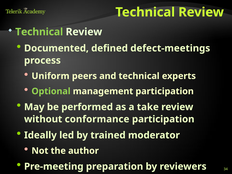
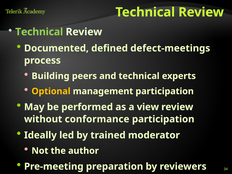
Uniform: Uniform -> Building (51, 76)
Optional colour: light green -> yellow (51, 91)
take: take -> view (148, 107)
